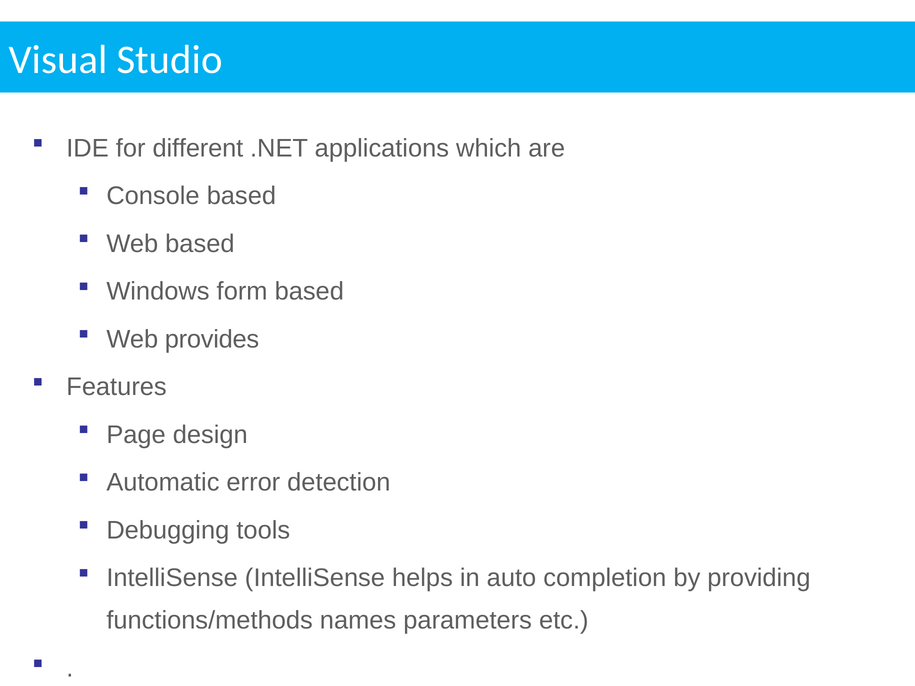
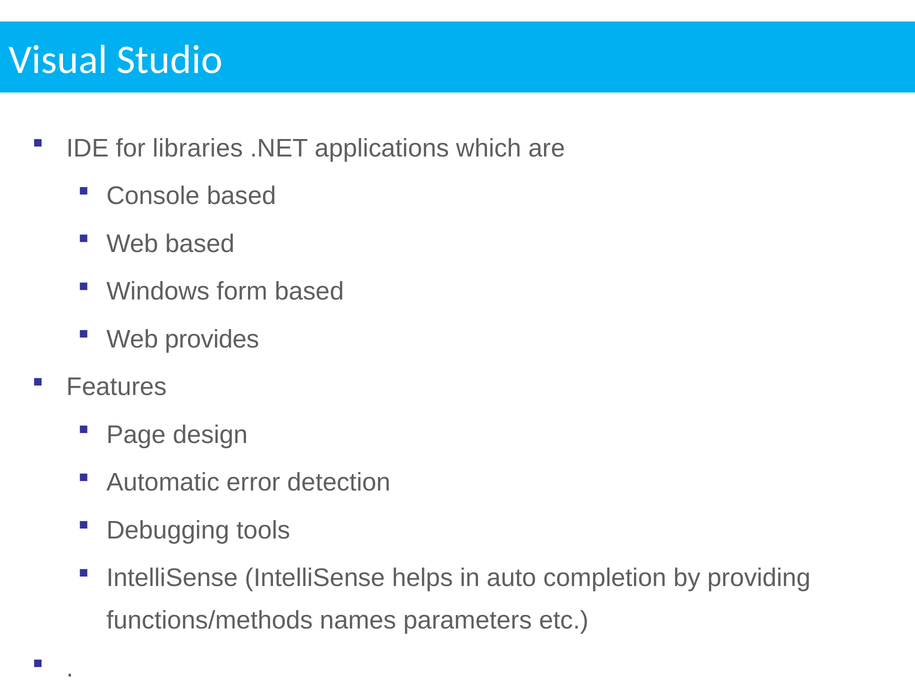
different: different -> libraries (198, 148)
